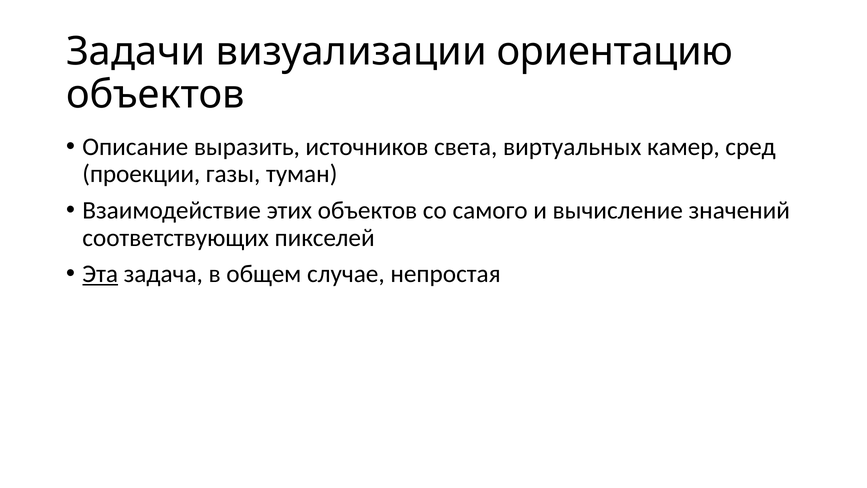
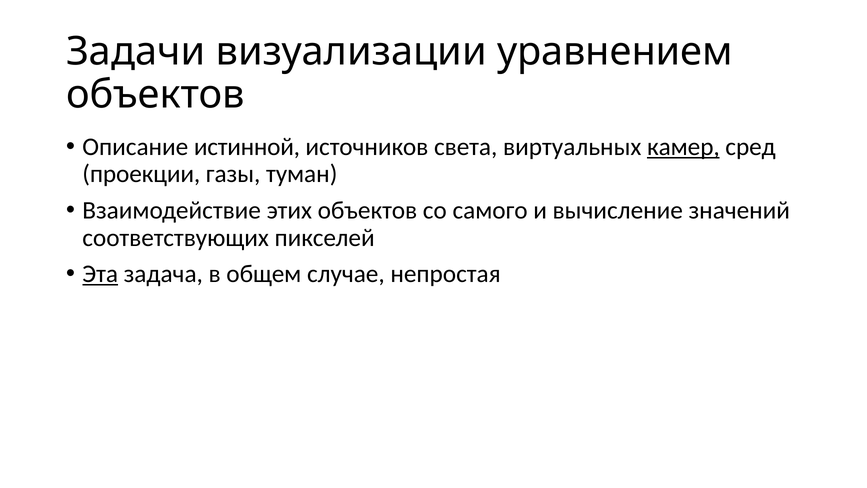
ориентацию: ориентацию -> уравнением (615, 51)
выразить: выразить -> истинной (247, 147)
камер underline: none -> present (683, 147)
